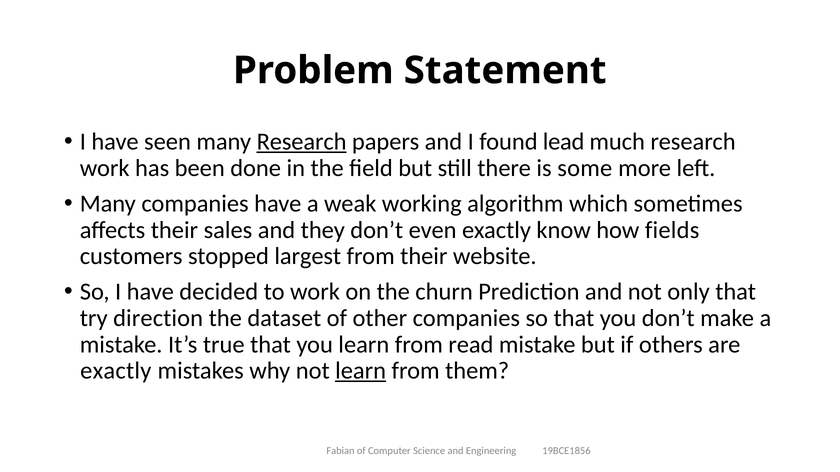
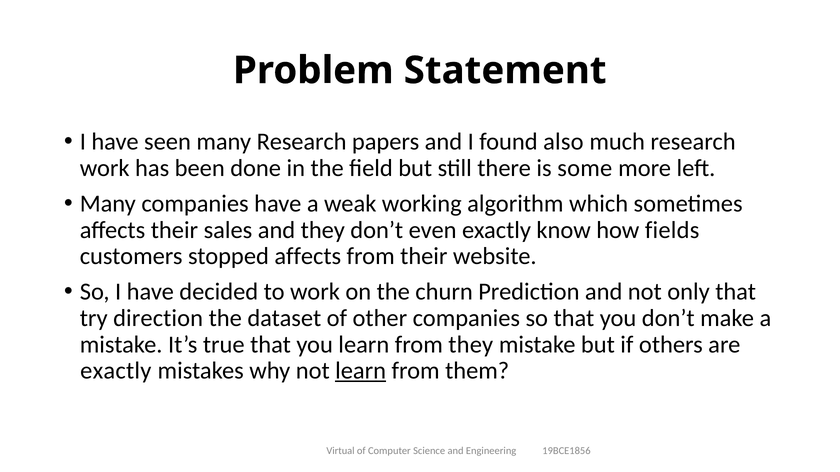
Research underline: present -> none (302, 142)
lead: lead -> also (563, 142)
stopped largest: largest -> affects (308, 257)
from read: read -> they (471, 345)
Fabian: Fabian -> Virtual (341, 451)
